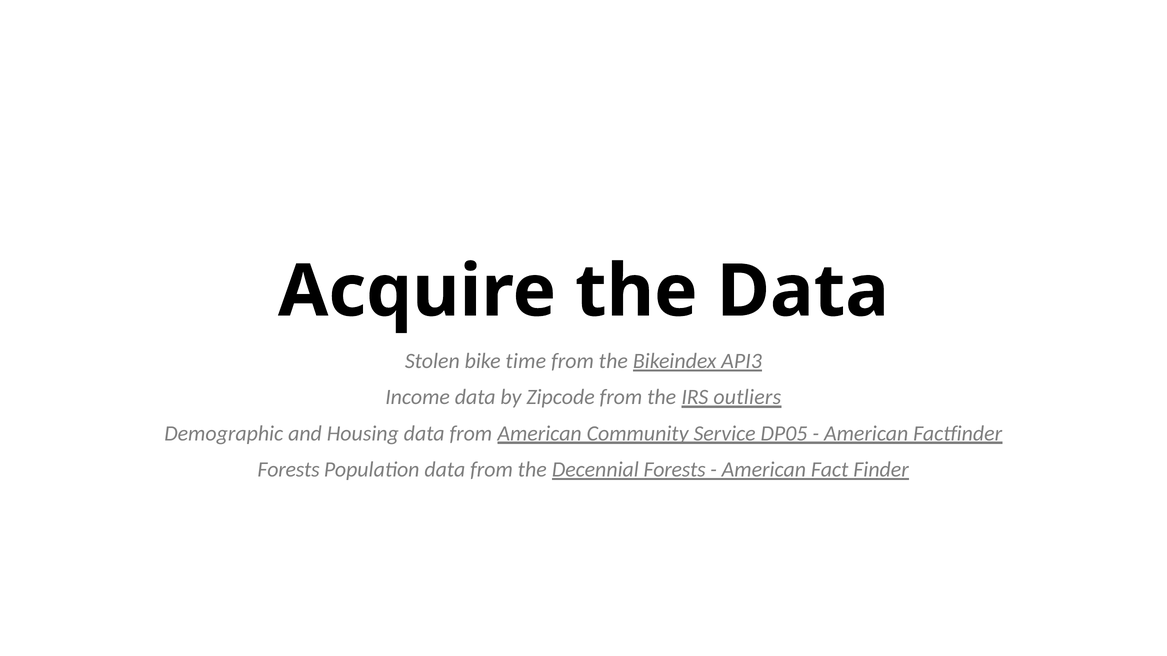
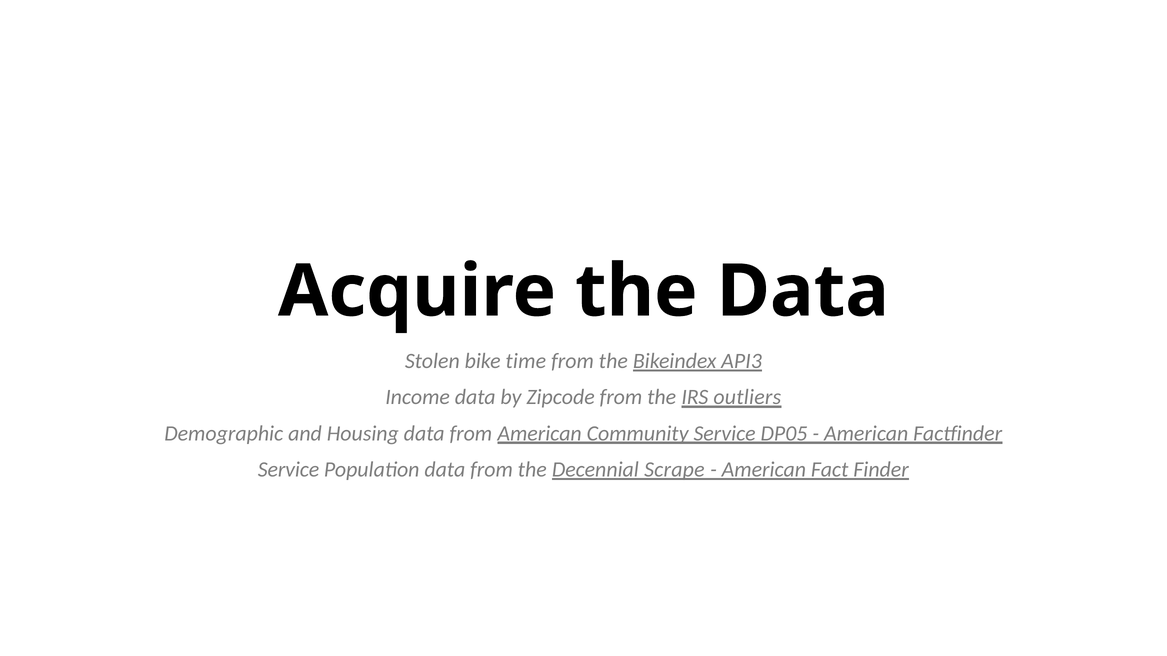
Forests: Forests -> Service (289, 470)
Decennial Forests: Forests -> Scrape (674, 470)
